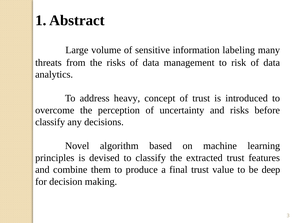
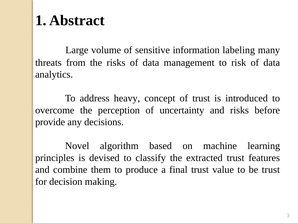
classify: classify -> provide (50, 122)
be deep: deep -> trust (271, 170)
